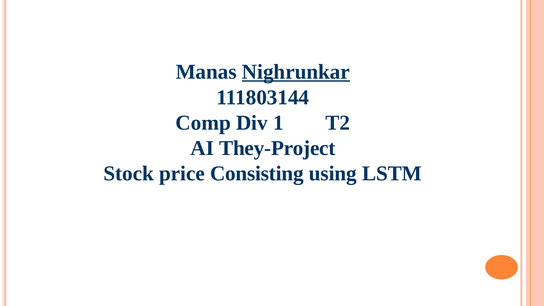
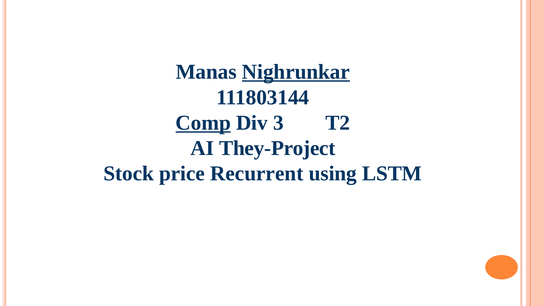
Comp underline: none -> present (203, 123)
1: 1 -> 3 (278, 123)
Consisting: Consisting -> Recurrent (257, 174)
